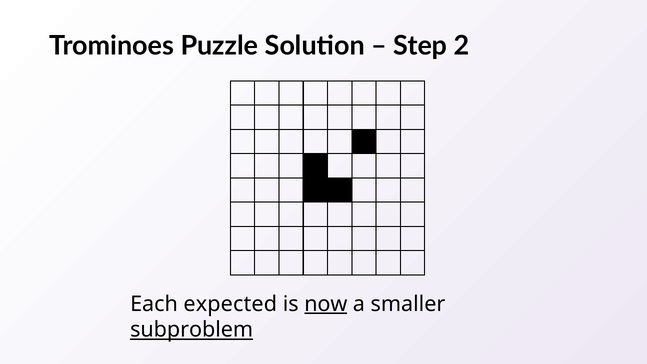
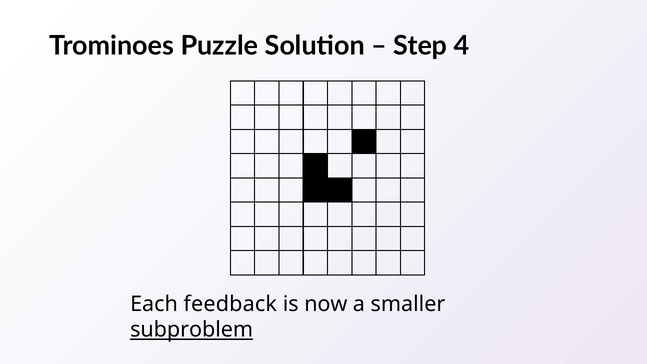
2: 2 -> 4 (462, 46)
expected: expected -> feedback (230, 304)
now underline: present -> none (326, 304)
